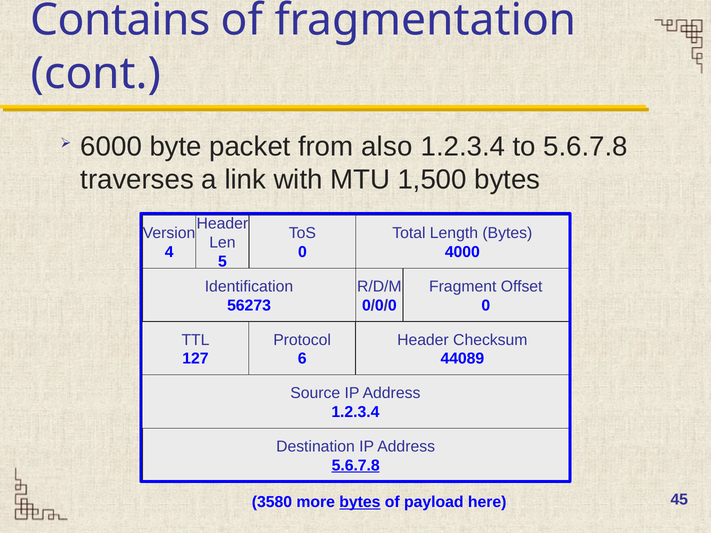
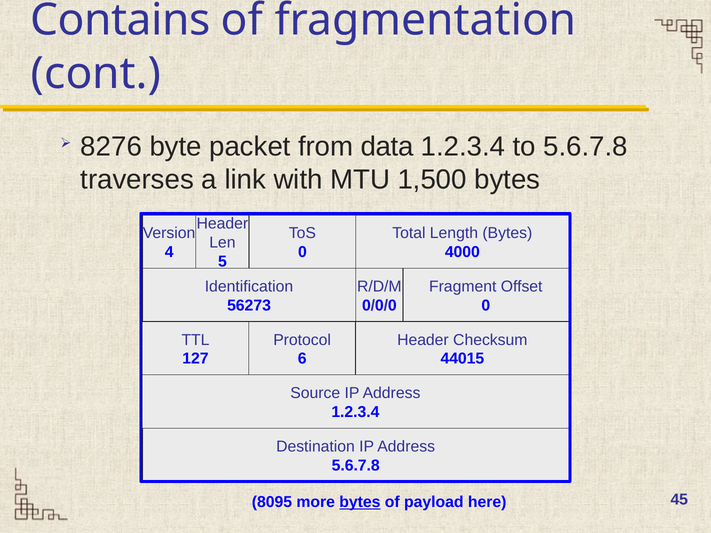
6000: 6000 -> 8276 (111, 147)
also: also -> data (387, 147)
44089: 44089 -> 44015 (462, 359)
5.6.7.8 underline: present -> none (356, 466)
3580: 3580 -> 8095 (272, 502)
